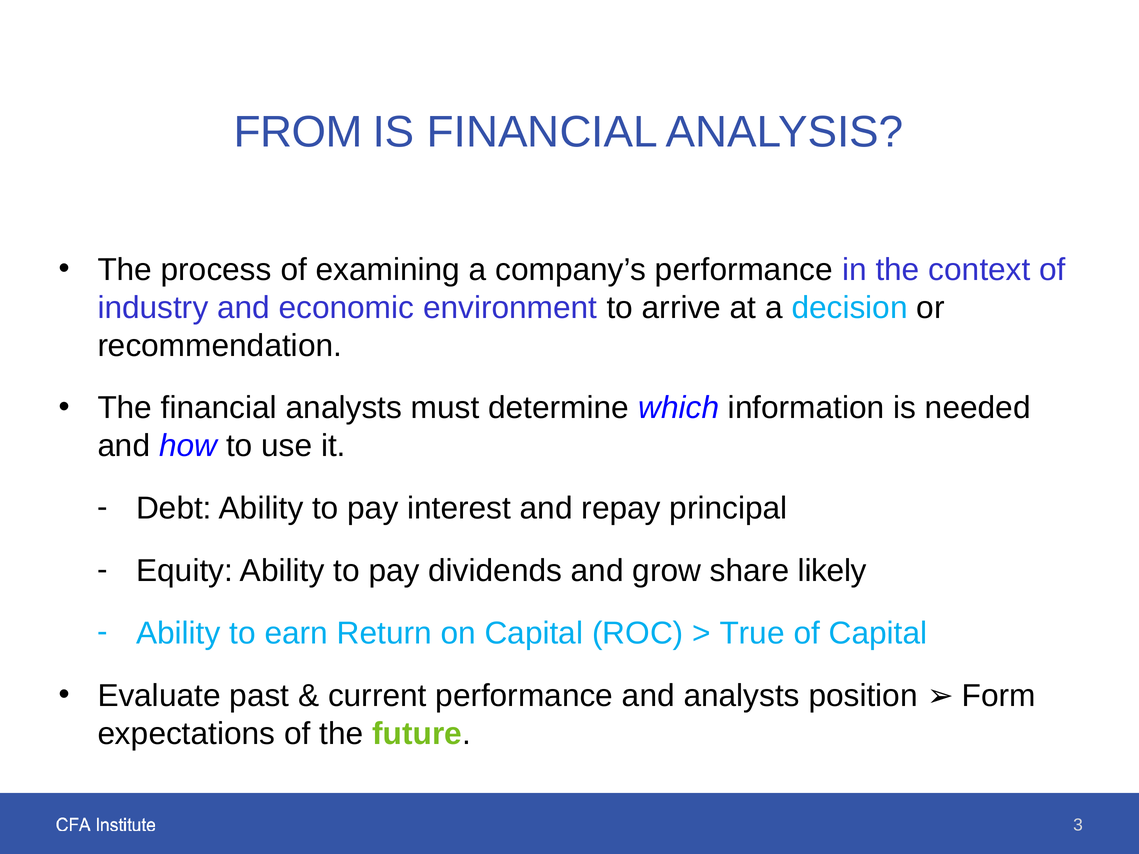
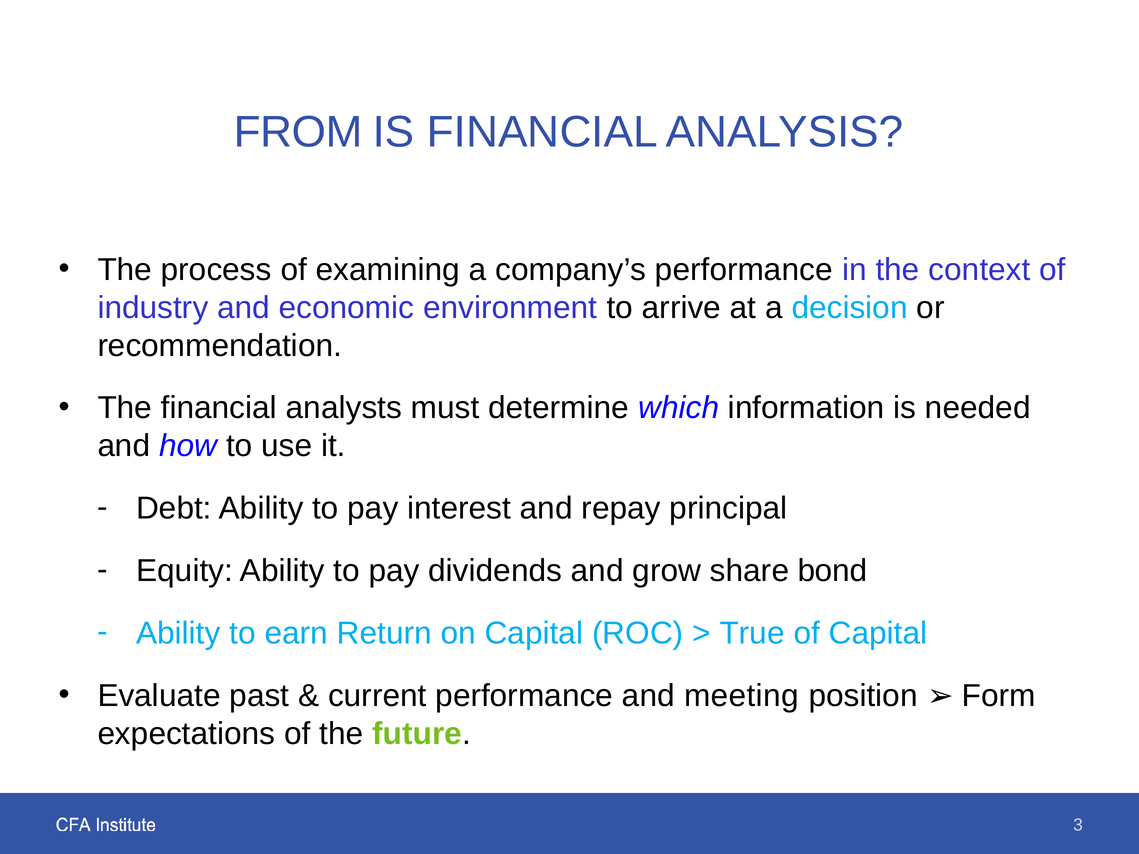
likely: likely -> bond (832, 571)
and analysts: analysts -> meeting (741, 696)
